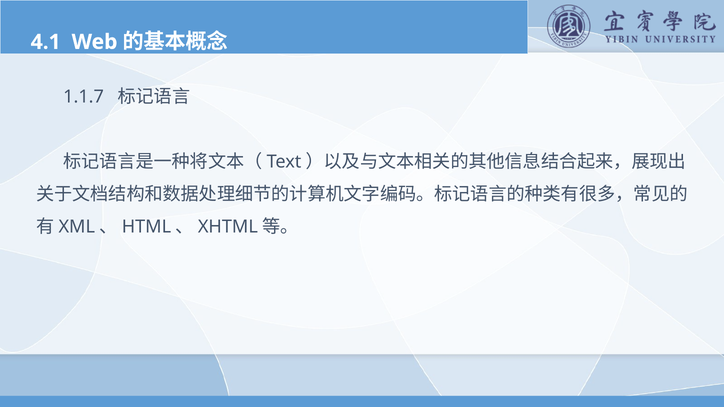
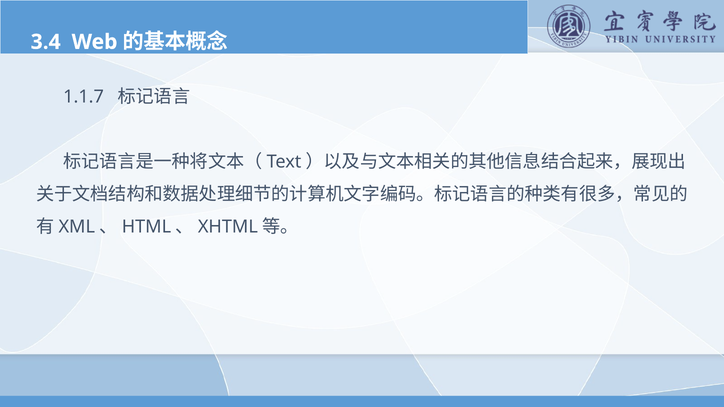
4.1: 4.1 -> 3.4 (46, 42)
